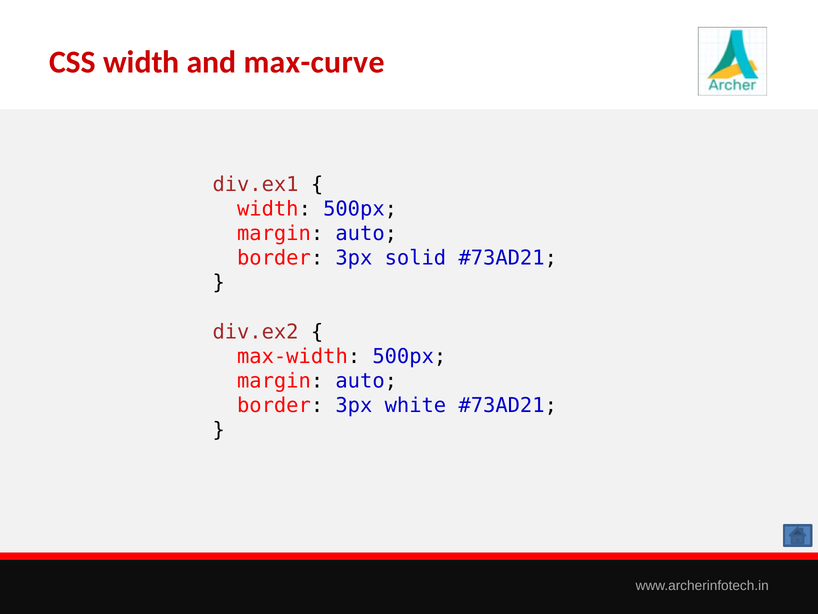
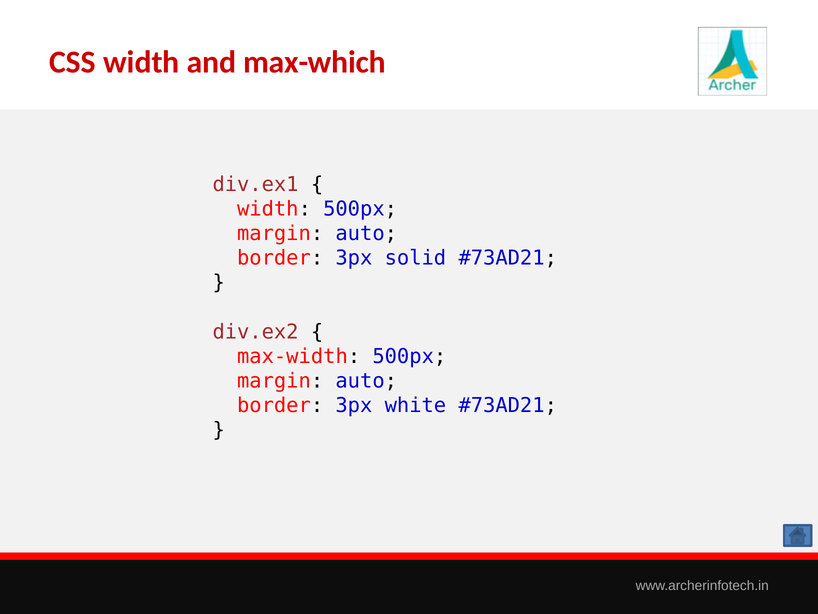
max-curve: max-curve -> max-which (314, 62)
